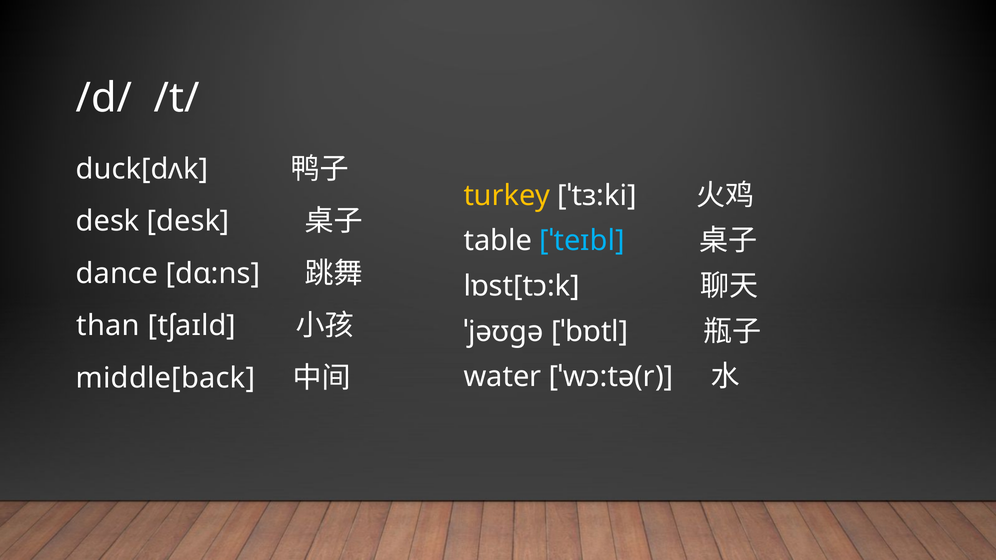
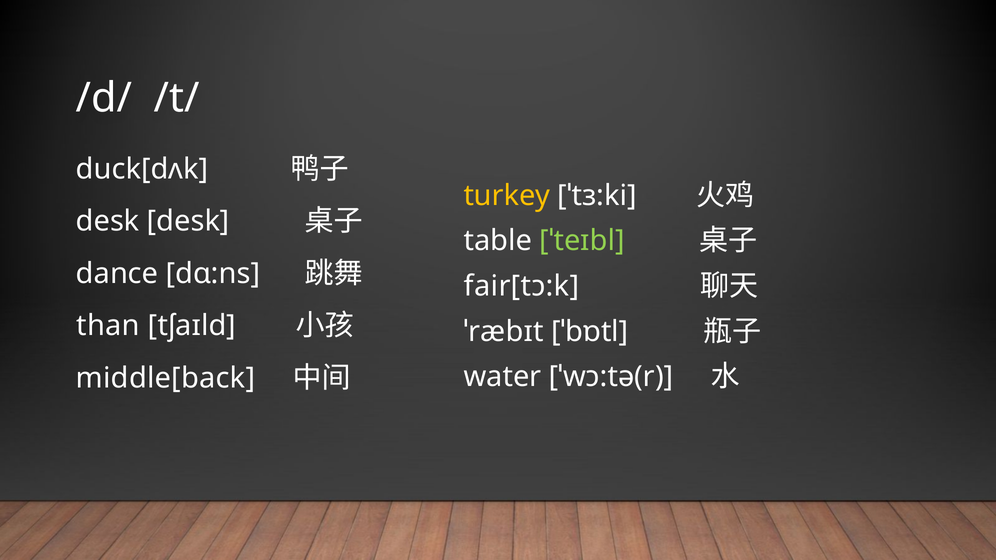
ˈteɪbl colour: light blue -> light green (582, 241)
lɒst[tɔ:k: lɒst[tɔ:k -> fair[tɔ:k (522, 286)
ˈjəʊgə: ˈjəʊgə -> ˈræbɪt (504, 332)
